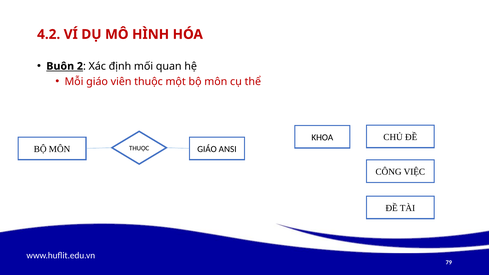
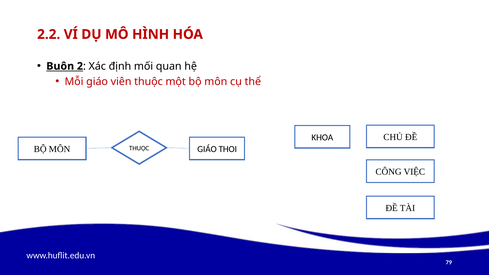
4.2: 4.2 -> 2.2 (49, 34)
ANSI: ANSI -> THOI (228, 149)
